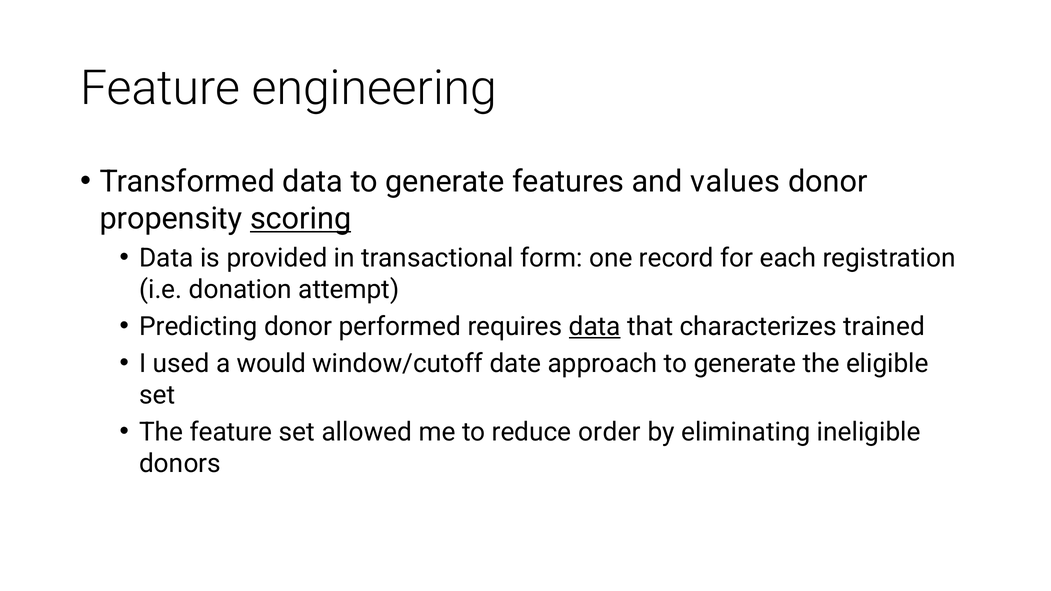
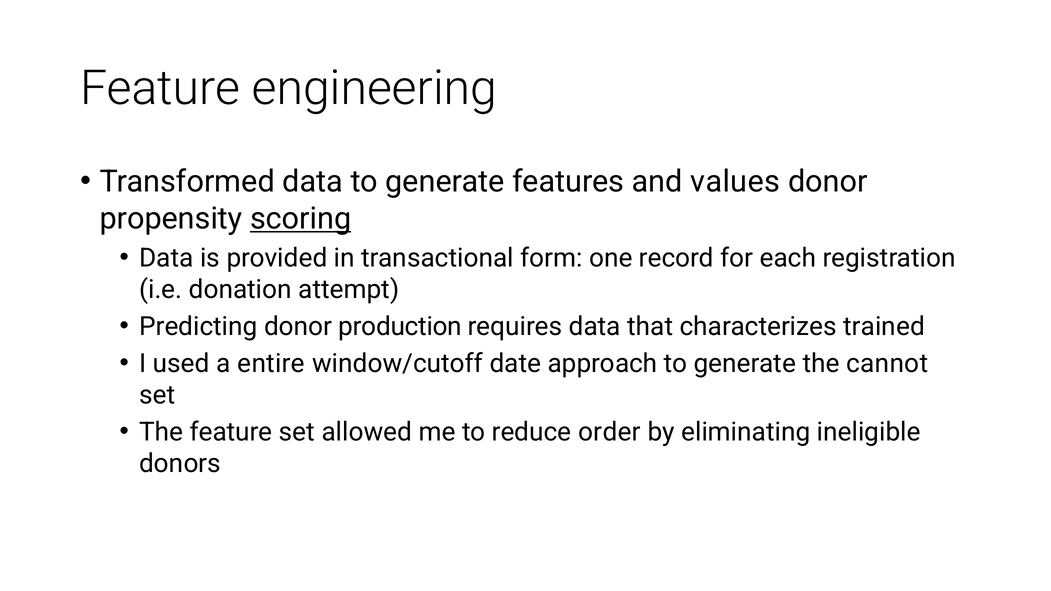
performed: performed -> production (400, 327)
data underline: present -> none (595, 327)
would: would -> entire (271, 364)
eligible: eligible -> cannot (887, 364)
